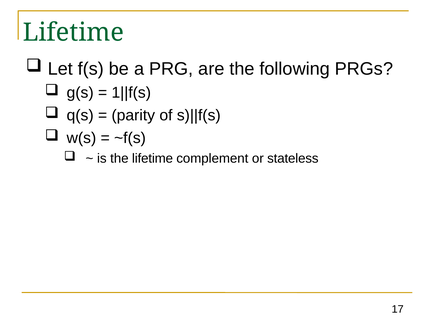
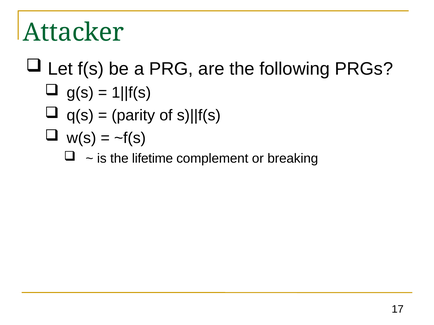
Lifetime: Lifetime -> Attacker (73, 32)
stateless: stateless -> breaking (293, 159)
